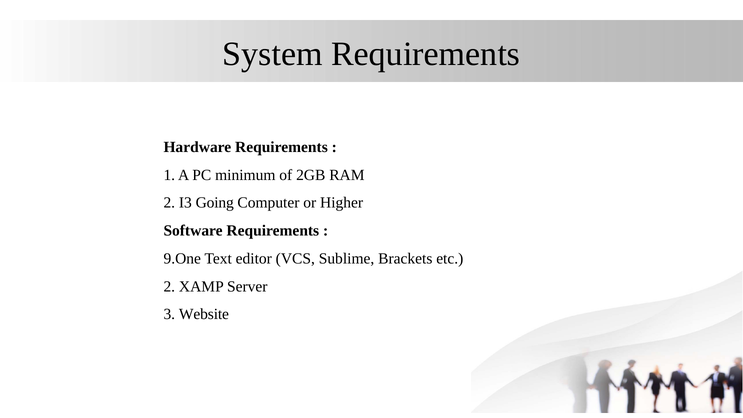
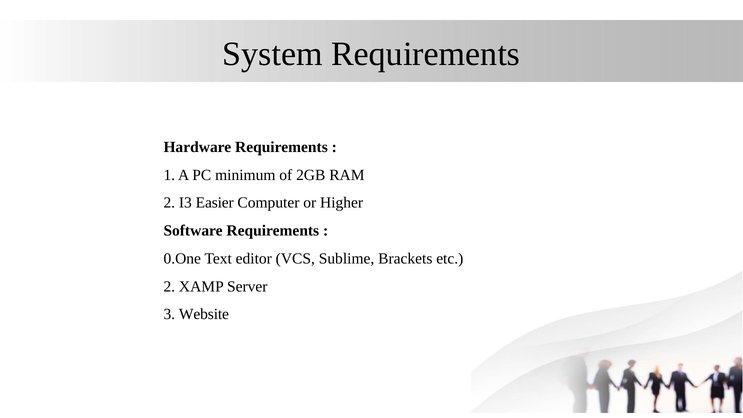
Going: Going -> Easier (215, 203)
9.One: 9.One -> 0.One (182, 259)
